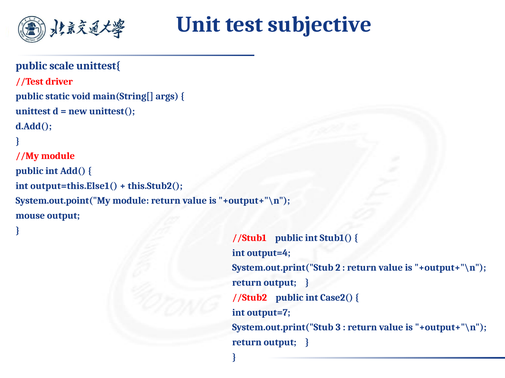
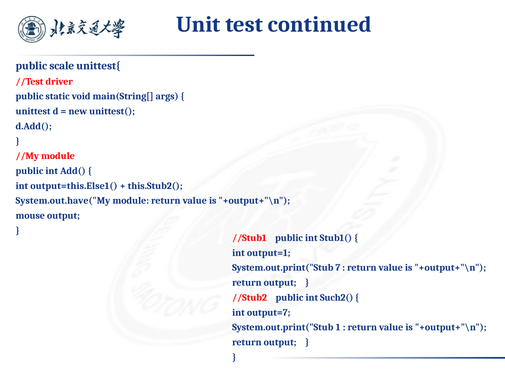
subjective: subjective -> continued (320, 24)
System.out.point("My: System.out.point("My -> System.out.have("My (63, 201)
output=4: output=4 -> output=1 (269, 253)
2: 2 -> 7 (338, 268)
Case2(: Case2( -> Such2( (337, 298)
3: 3 -> 1 (338, 328)
